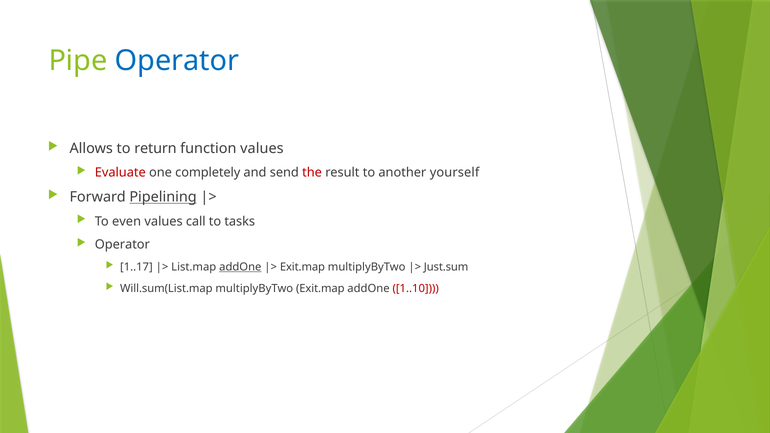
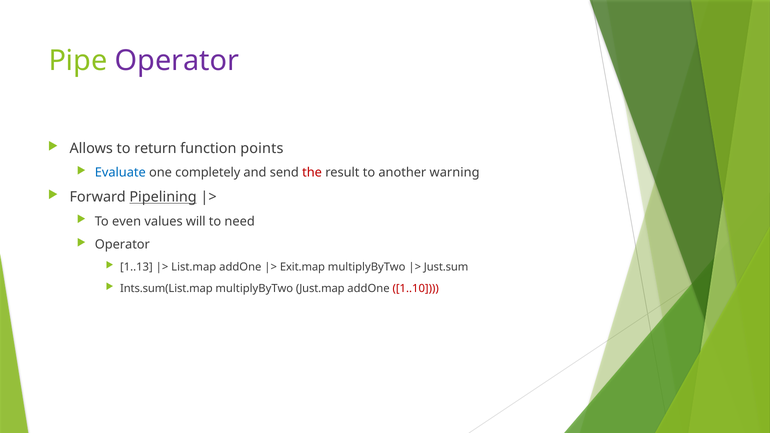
Operator colour: blue -> purple (177, 61)
function values: values -> points (262, 148)
Evaluate colour: red -> blue (120, 173)
yourself: yourself -> warning (455, 173)
call: call -> will (196, 221)
tasks: tasks -> need (240, 221)
1..17: 1..17 -> 1..13 (136, 267)
addOne underline: present -> none (240, 267)
Will.sum(List.map: Will.sum(List.map -> Ints.sum(List.map (166, 289)
multiplyByTwo Exit.map: Exit.map -> Just.map (320, 289)
